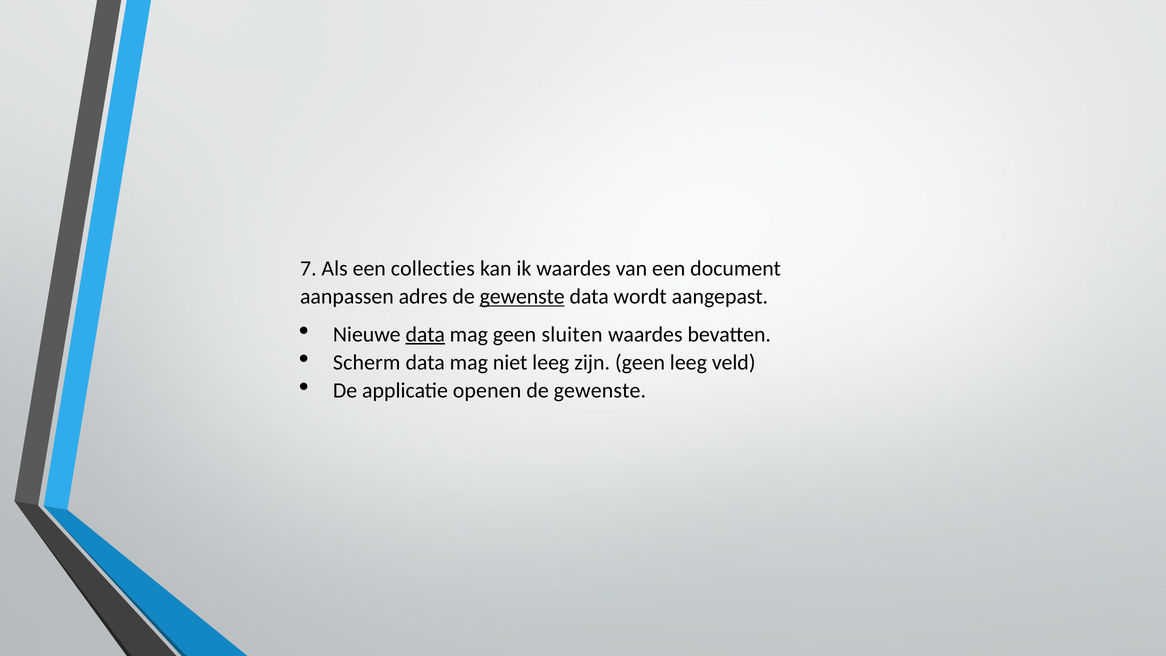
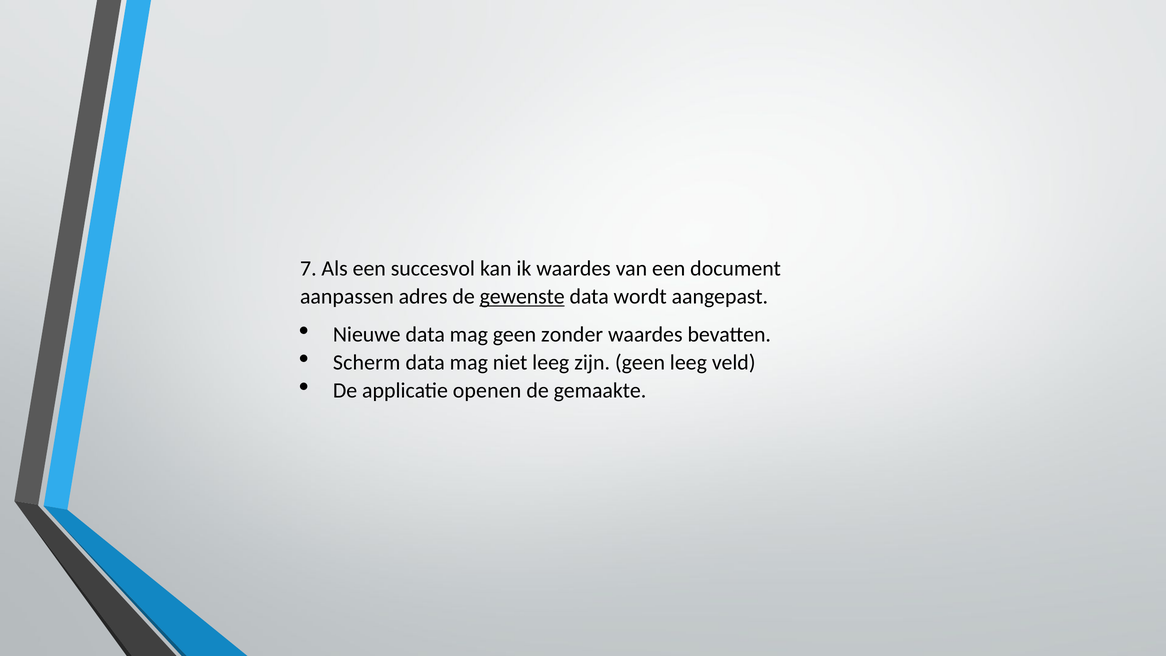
collecties: collecties -> succesvol (433, 269)
data underline: present -> none (425, 334)
sluiten: sluiten -> zonder (572, 334)
gewenste: gewenste -> gemaakte (600, 390)
